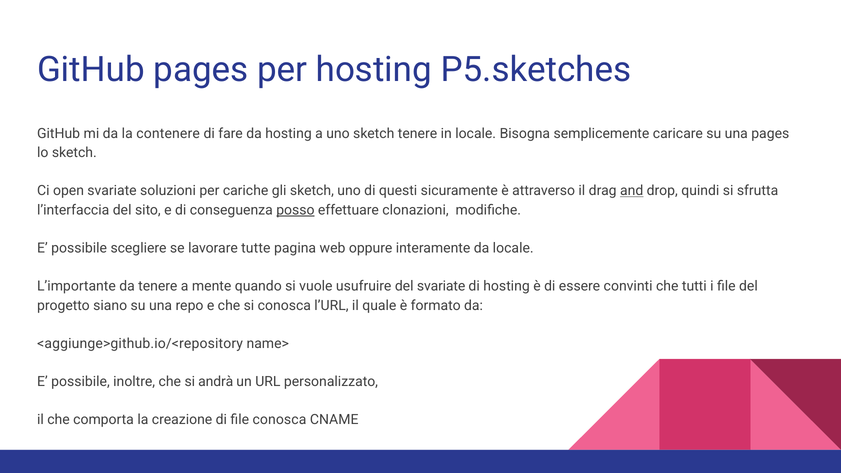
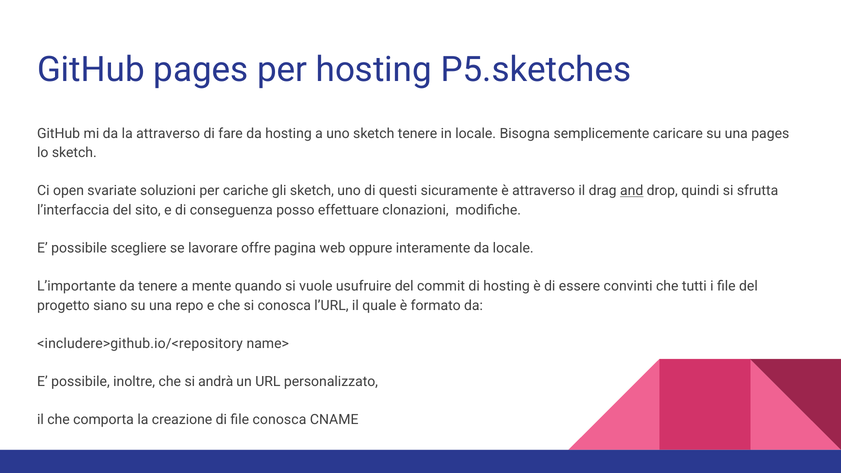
la contenere: contenere -> attraverso (168, 133)
posso underline: present -> none (295, 210)
tutte: tutte -> offre (256, 248)
del svariate: svariate -> commit (441, 286)
<aggiunge>github.io/<repository: <aggiunge>github.io/<repository -> <includere>github.io/<repository (140, 343)
